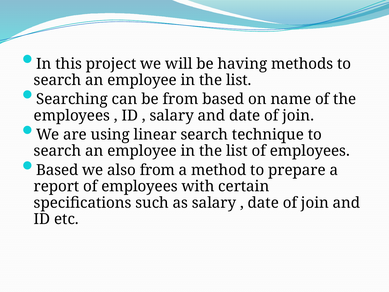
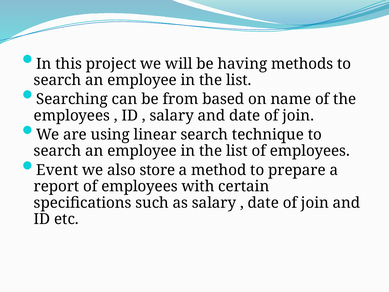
Based: Based -> Event (57, 170)
also from: from -> store (157, 170)
